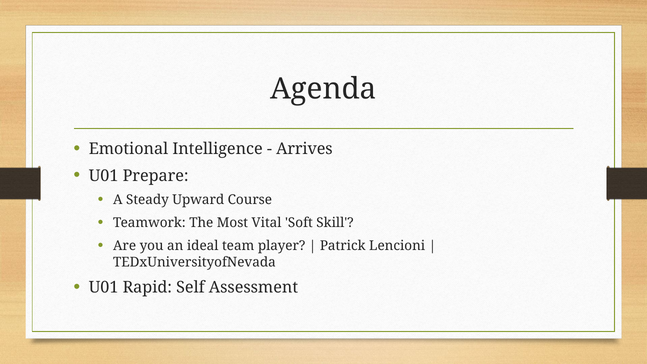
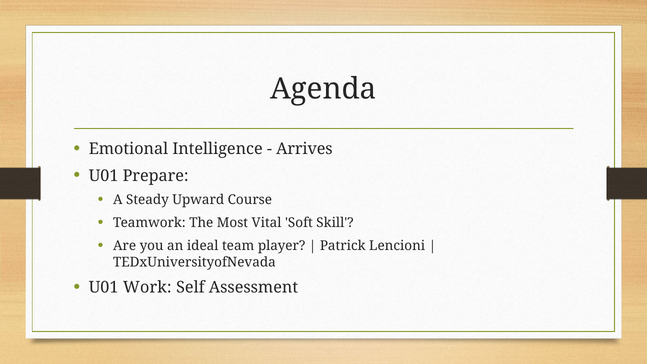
Rapid: Rapid -> Work (147, 287)
